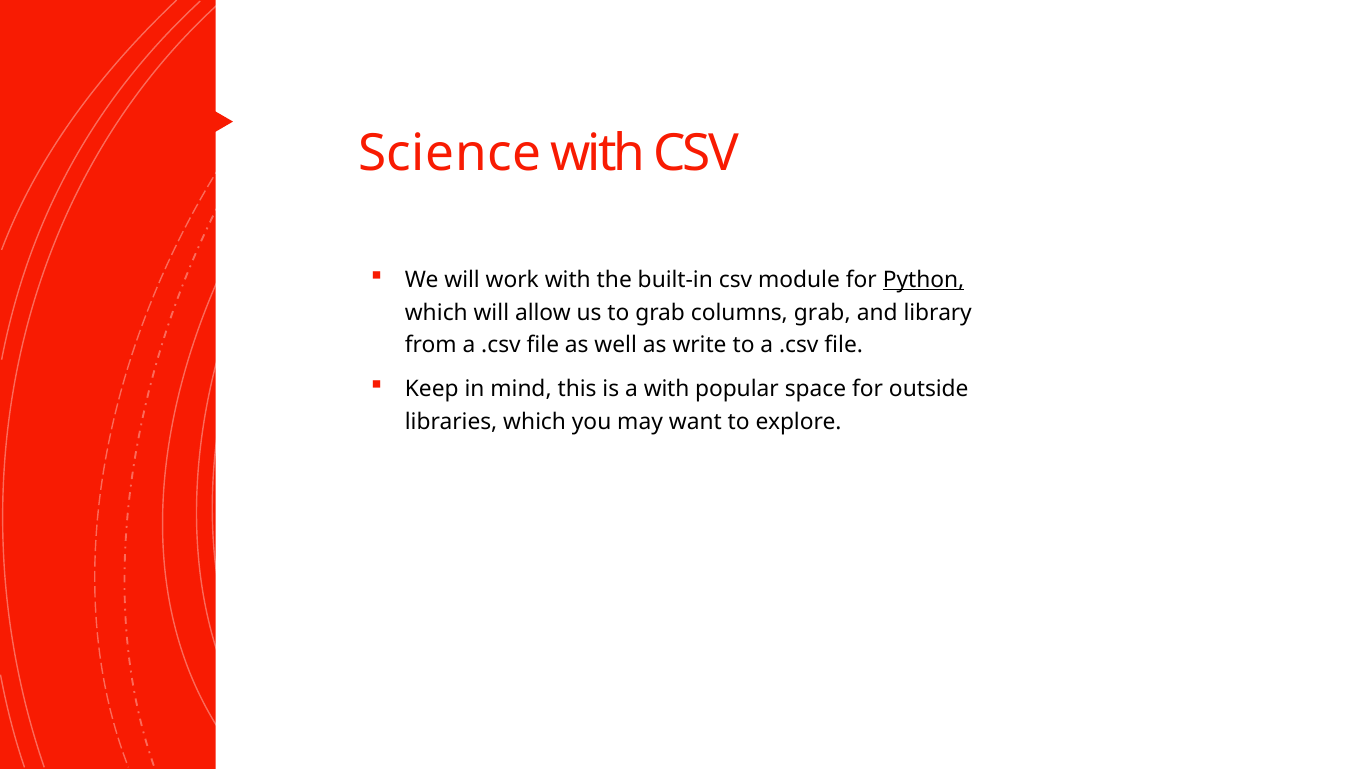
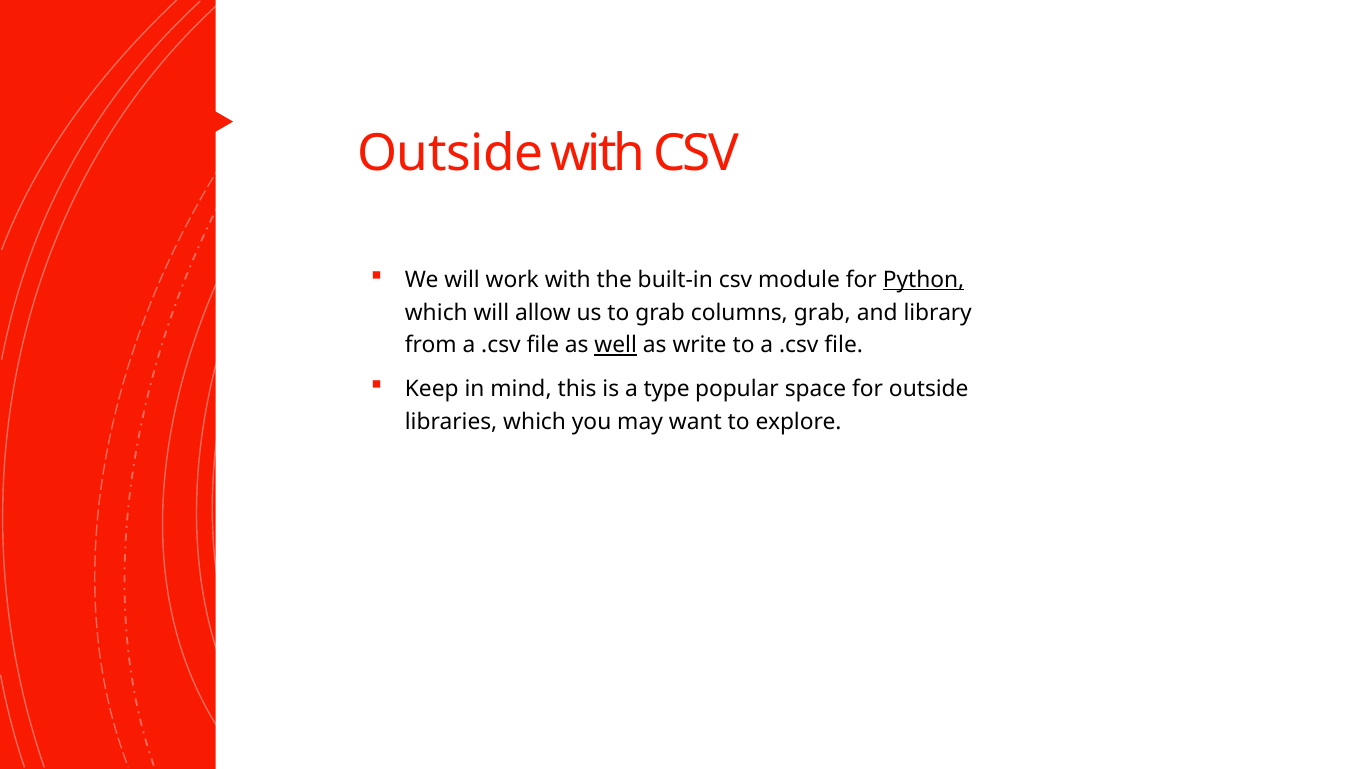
Science: Science -> Outside (450, 153)
well underline: none -> present (616, 345)
a with: with -> type (667, 389)
